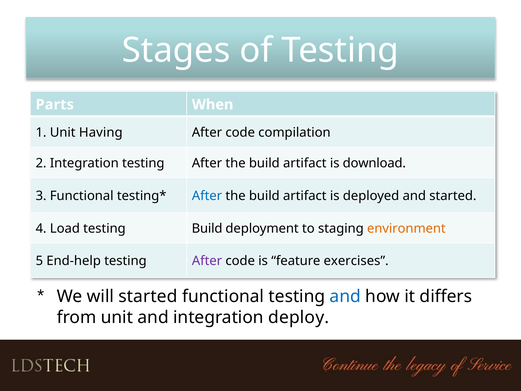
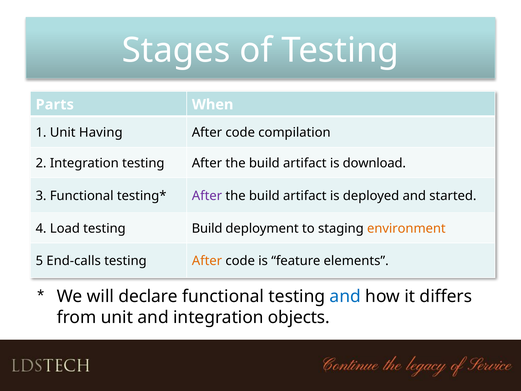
After colour: blue -> purple (207, 196)
End-help: End-help -> End-calls (74, 261)
After colour: purple -> orange (207, 261)
exercises: exercises -> elements (356, 261)
will started: started -> declare (148, 296)
deploy: deploy -> objects (299, 317)
